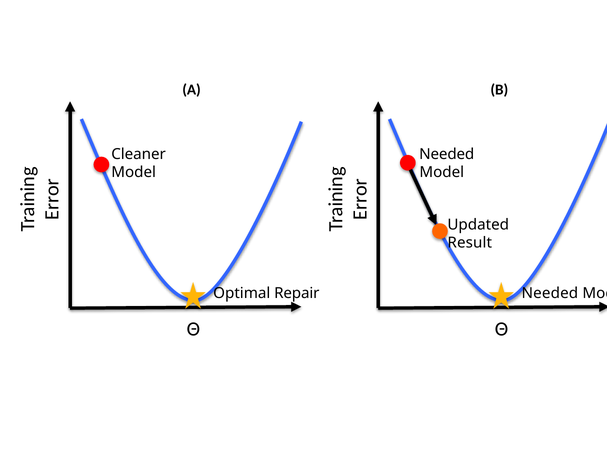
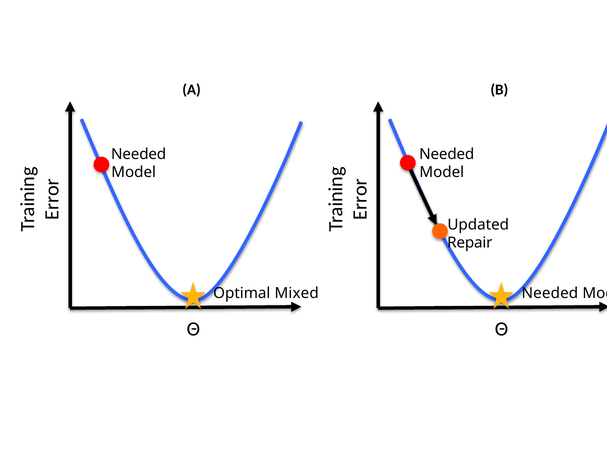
Cleaner: Cleaner -> Needed (139, 154)
Result: Result -> Repair (470, 243)
Repair: Repair -> Mixed (297, 293)
